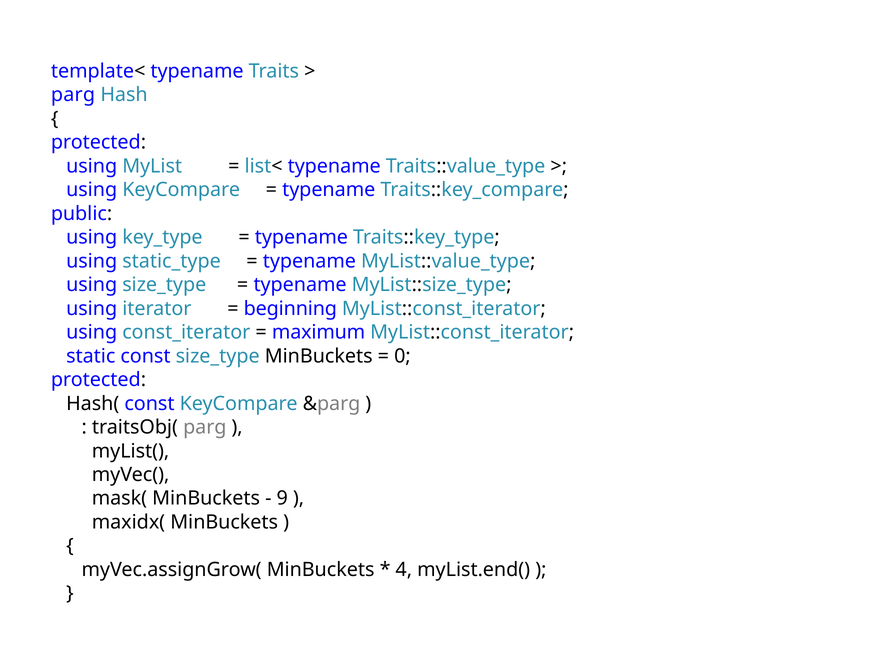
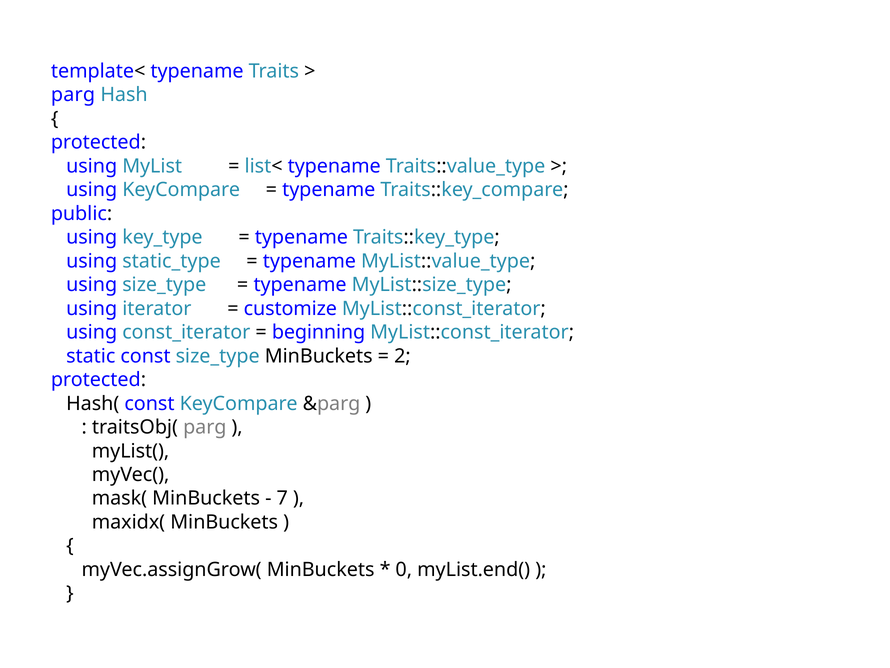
beginning: beginning -> customize (290, 308)
maximum: maximum -> beginning (319, 332)
0: 0 -> 2 (402, 356)
9: 9 -> 7 (282, 498)
4: 4 -> 0 (404, 569)
